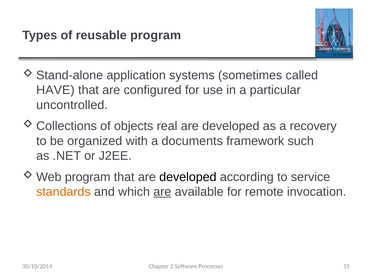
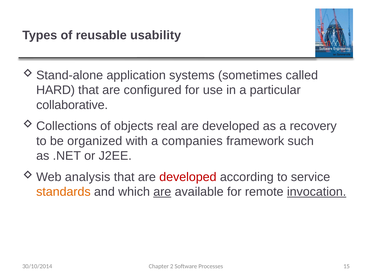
reusable program: program -> usability (156, 35)
HAVE: HAVE -> HARD (56, 90)
uncontrolled: uncontrolled -> collaborative (72, 105)
documents: documents -> companies (192, 141)
program: program -> analysis (88, 177)
developed colour: black -> red (188, 177)
invocation underline: none -> present (317, 192)
